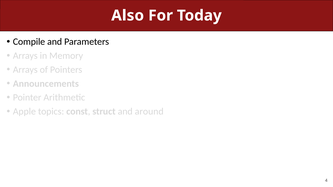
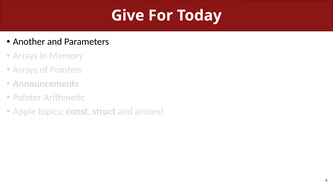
Also: Also -> Give (128, 16)
Compile: Compile -> Another (29, 42)
